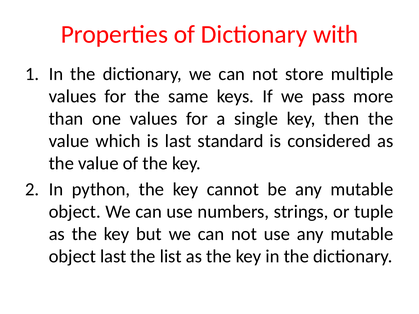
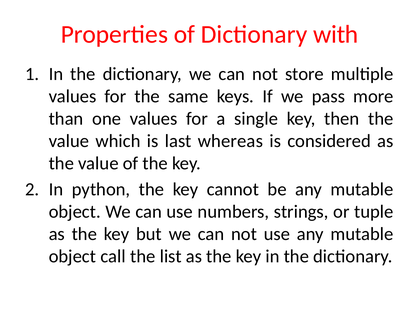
standard: standard -> whereas (230, 141)
object last: last -> call (113, 256)
